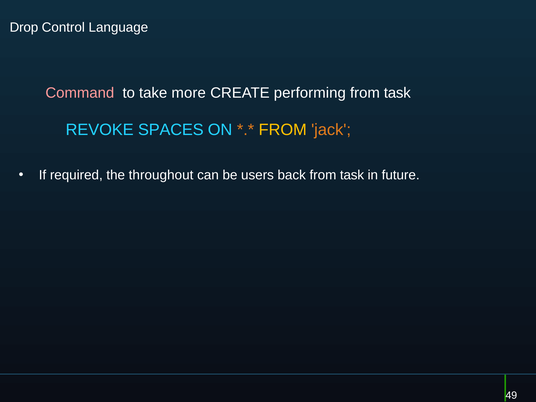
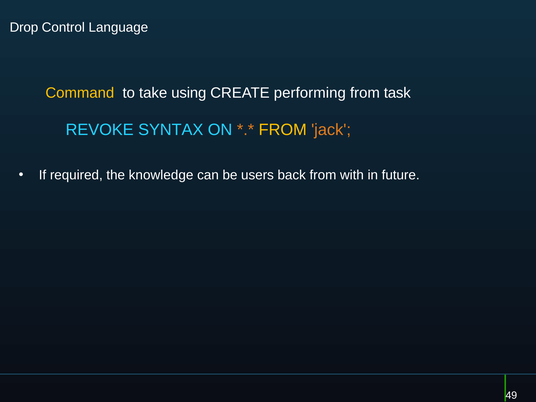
Command colour: pink -> yellow (80, 93)
more: more -> using (189, 93)
SPACES: SPACES -> SYNTAX (171, 130)
throughout: throughout -> knowledge (161, 175)
back from task: task -> with (352, 175)
